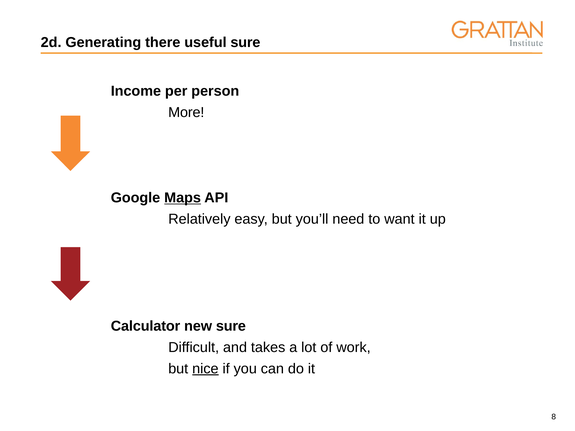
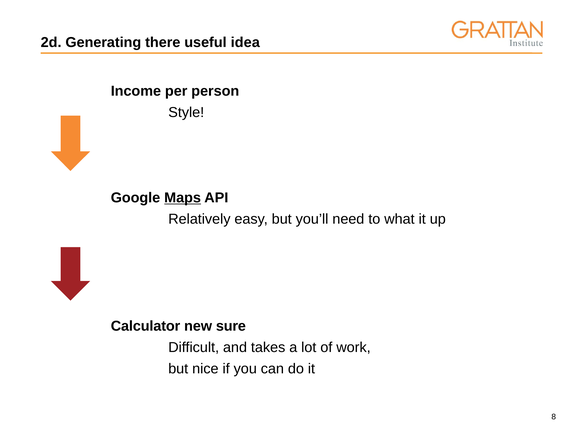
useful sure: sure -> idea (245, 42)
More: More -> Style (186, 112)
want: want -> what (399, 219)
nice underline: present -> none (205, 369)
